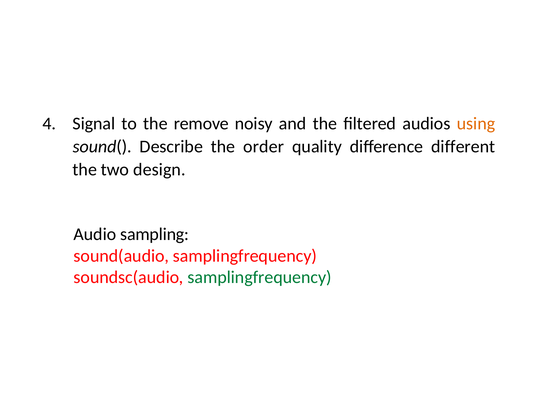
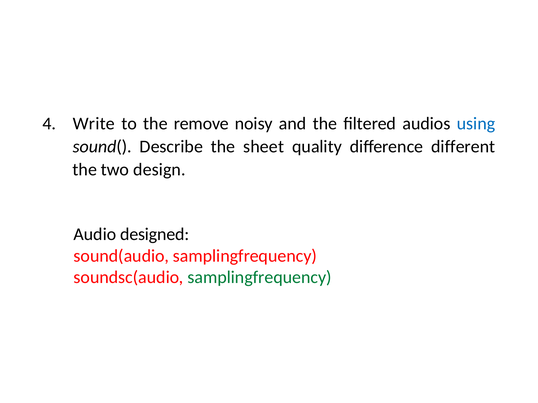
Signal: Signal -> Write (94, 124)
using colour: orange -> blue (476, 124)
order: order -> sheet (264, 147)
sampling: sampling -> designed (155, 235)
